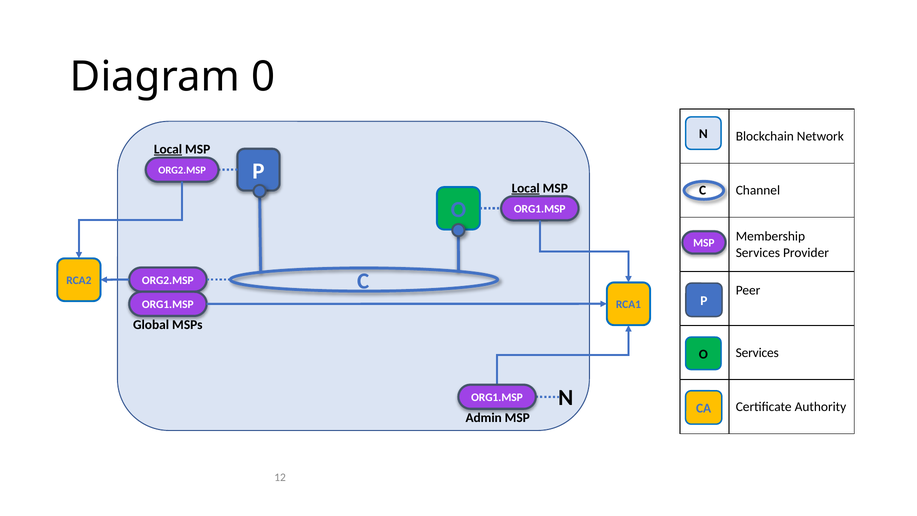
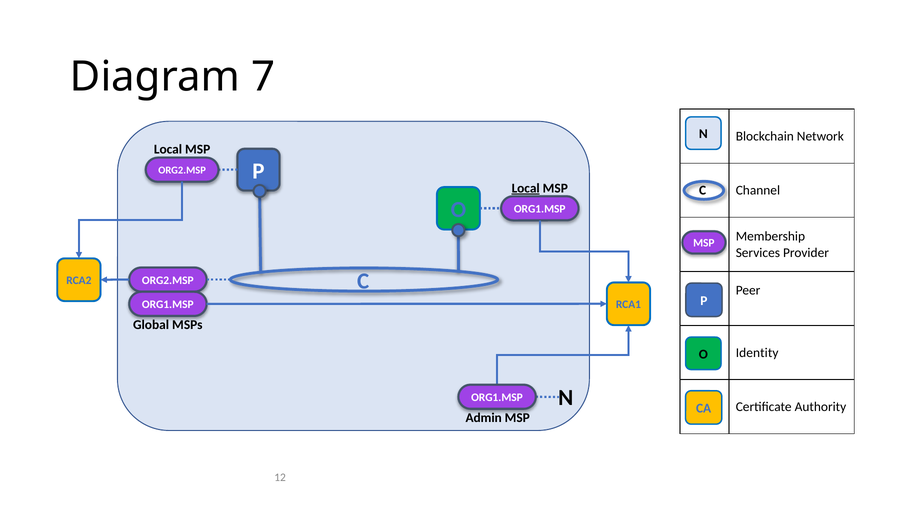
0: 0 -> 7 (263, 77)
Local underline: present -> none (168, 149)
Services: Services -> Identity (757, 353)
